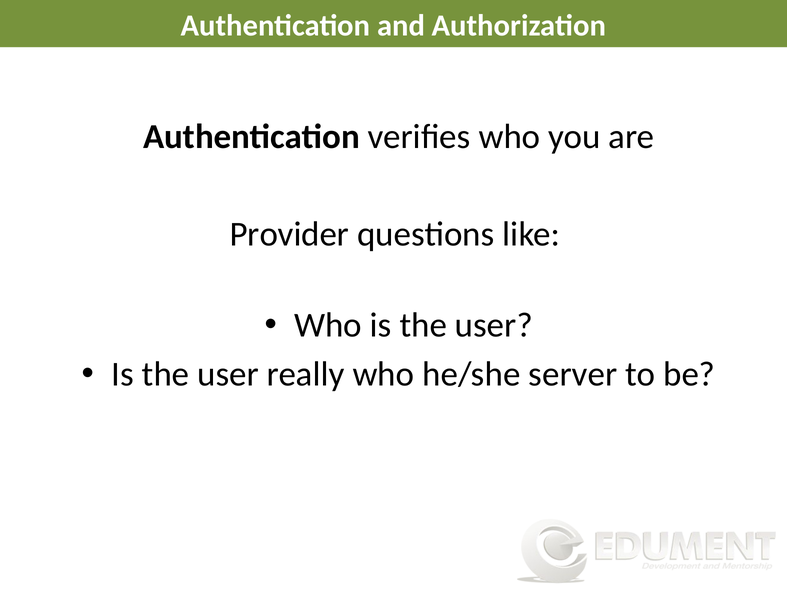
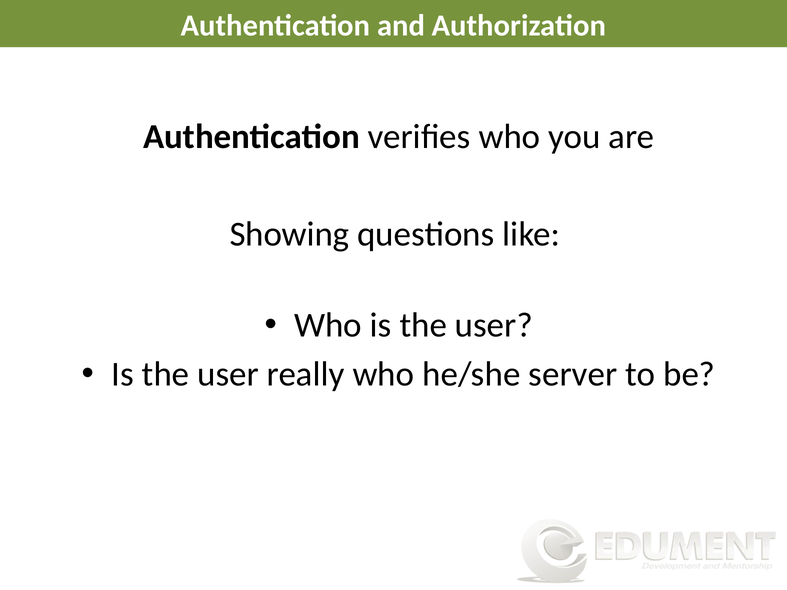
Provider: Provider -> Showing (289, 235)
